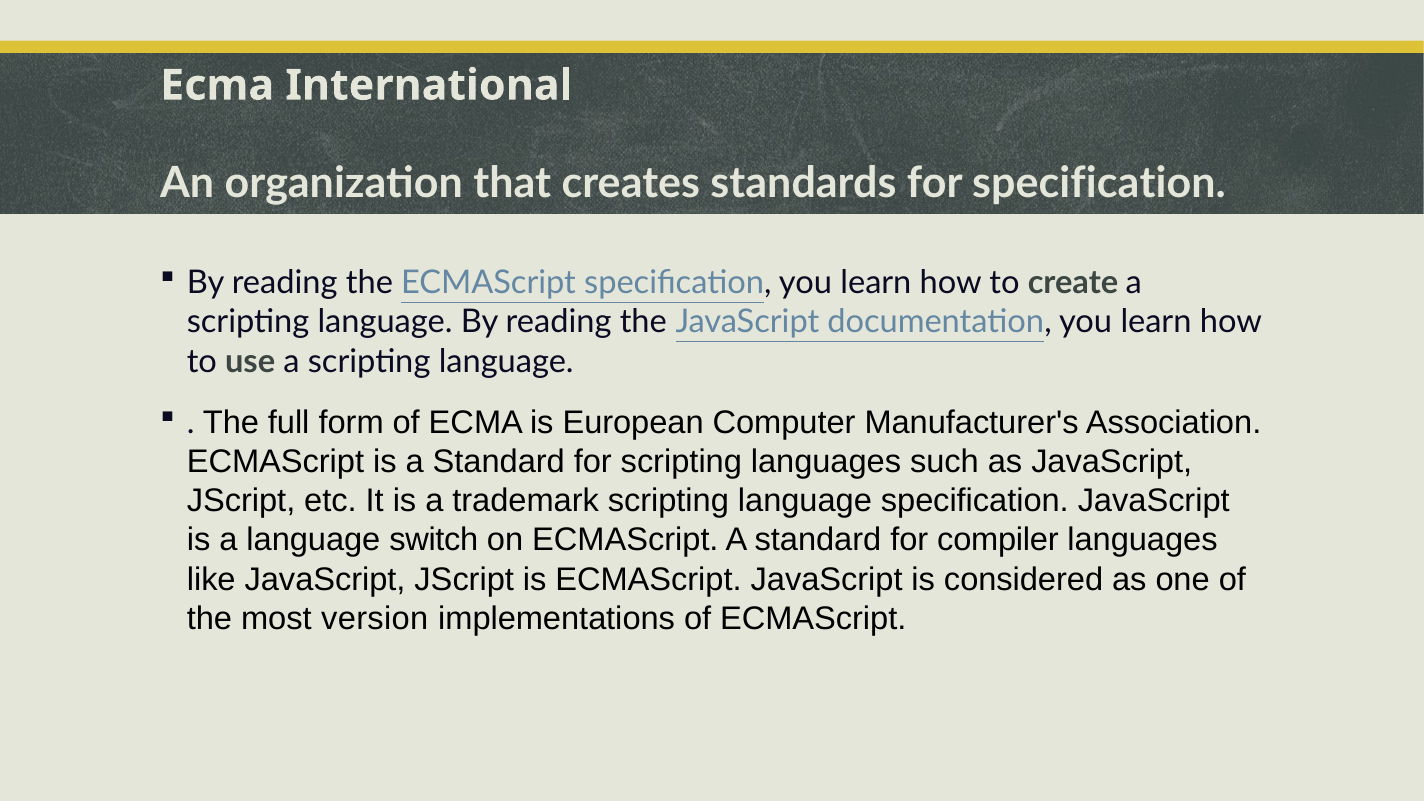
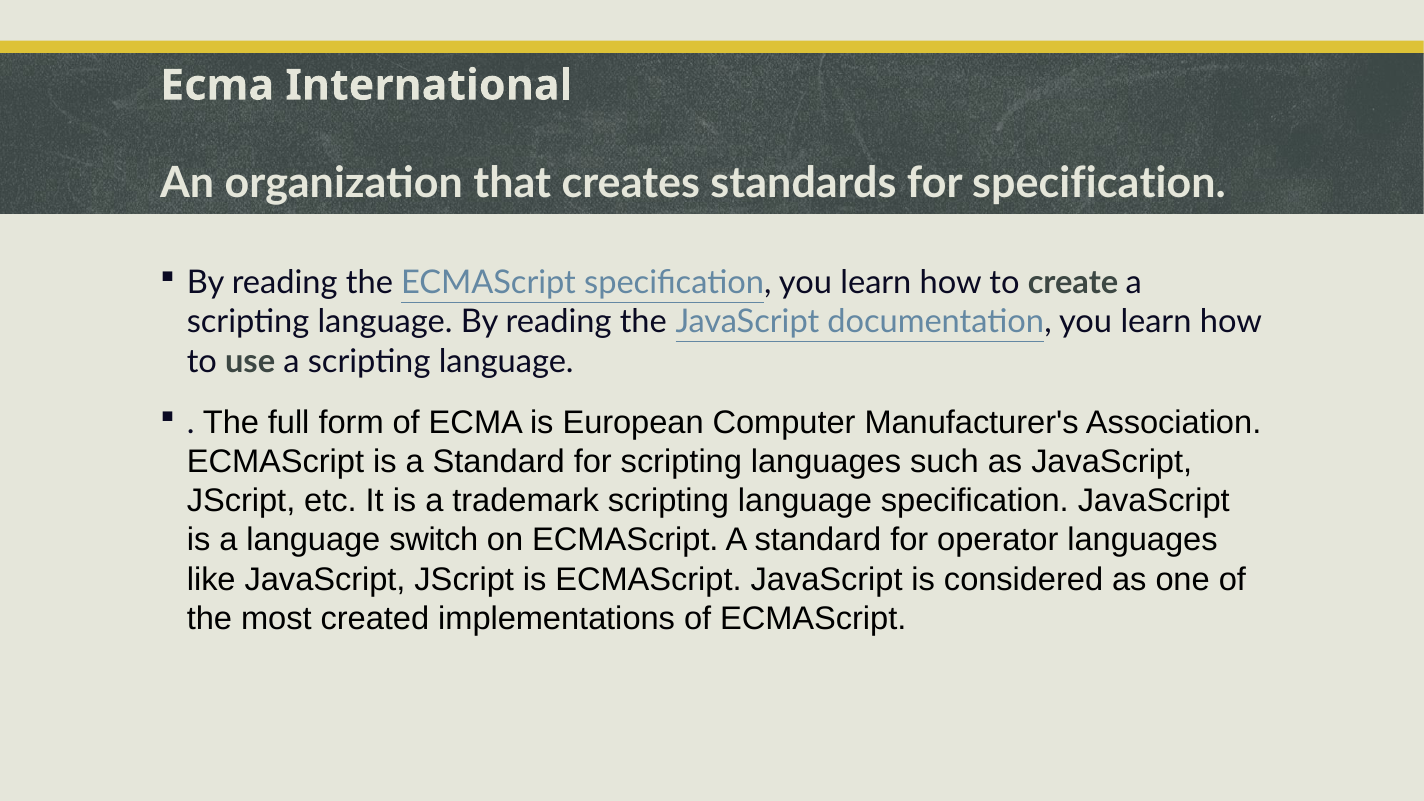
compiler: compiler -> operator (998, 540)
version: version -> created (375, 618)
